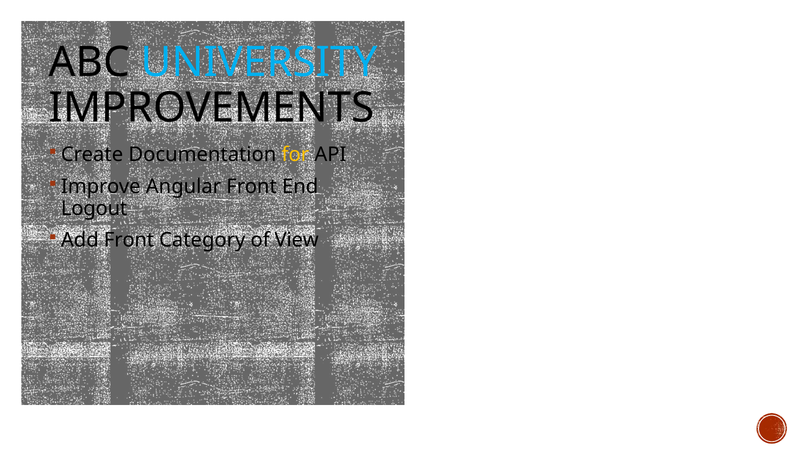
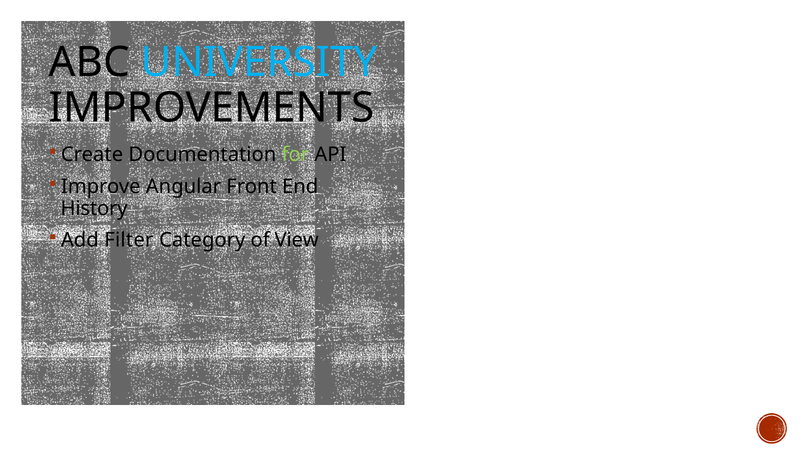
for colour: yellow -> light green (295, 155)
Logout: Logout -> History (94, 208)
Add Front: Front -> Filter (129, 240)
